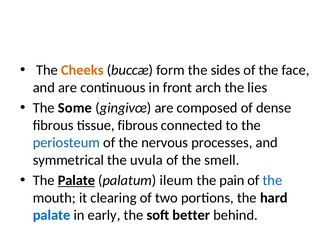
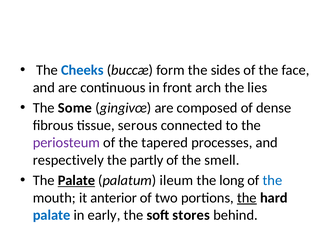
Cheeks colour: orange -> blue (82, 70)
tissue fibrous: fibrous -> serous (138, 125)
periosteum colour: blue -> purple (66, 143)
nervous: nervous -> tapered (165, 143)
symmetrical: symmetrical -> respectively (68, 160)
uvula: uvula -> partly (147, 160)
pain: pain -> long (232, 180)
clearing: clearing -> anterior (114, 198)
the underline: none -> present (247, 198)
better: better -> stores (191, 215)
